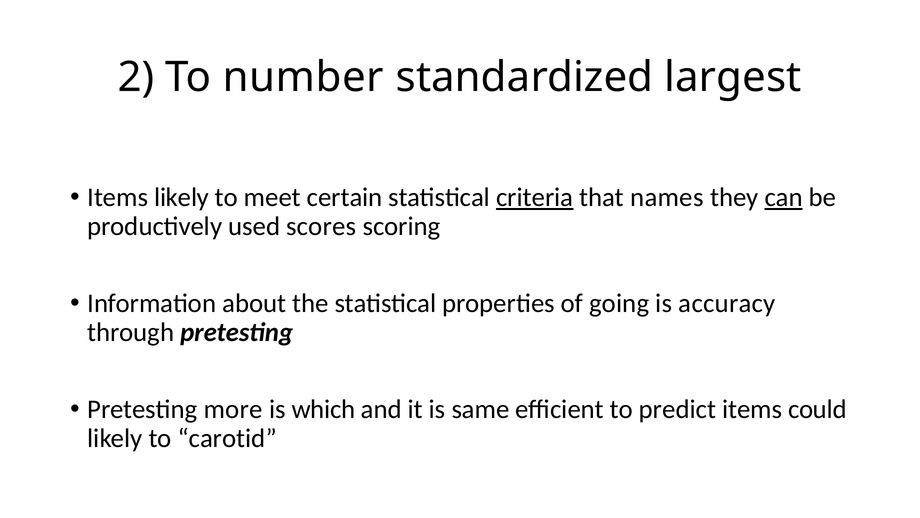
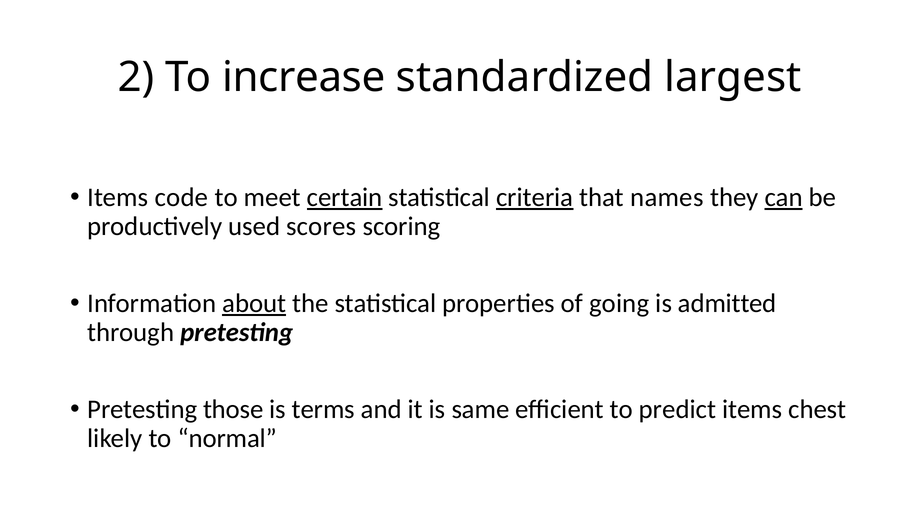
number: number -> increase (304, 77)
Items likely: likely -> code (181, 197)
certain underline: none -> present (345, 197)
about underline: none -> present (254, 303)
accuracy: accuracy -> admitted (727, 303)
more: more -> those (233, 409)
which: which -> terms (323, 409)
could: could -> chest (817, 409)
carotid: carotid -> normal (227, 438)
